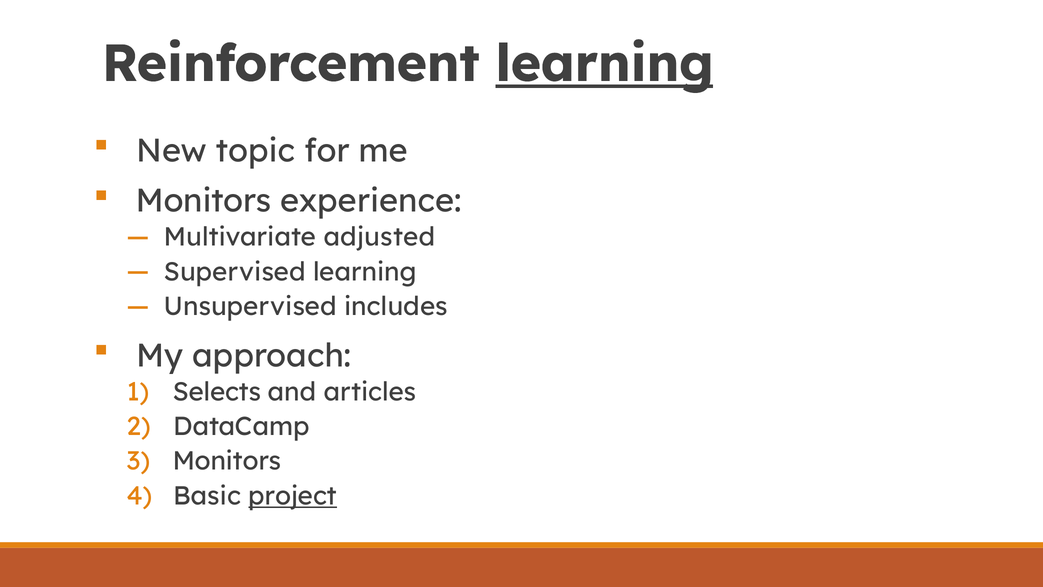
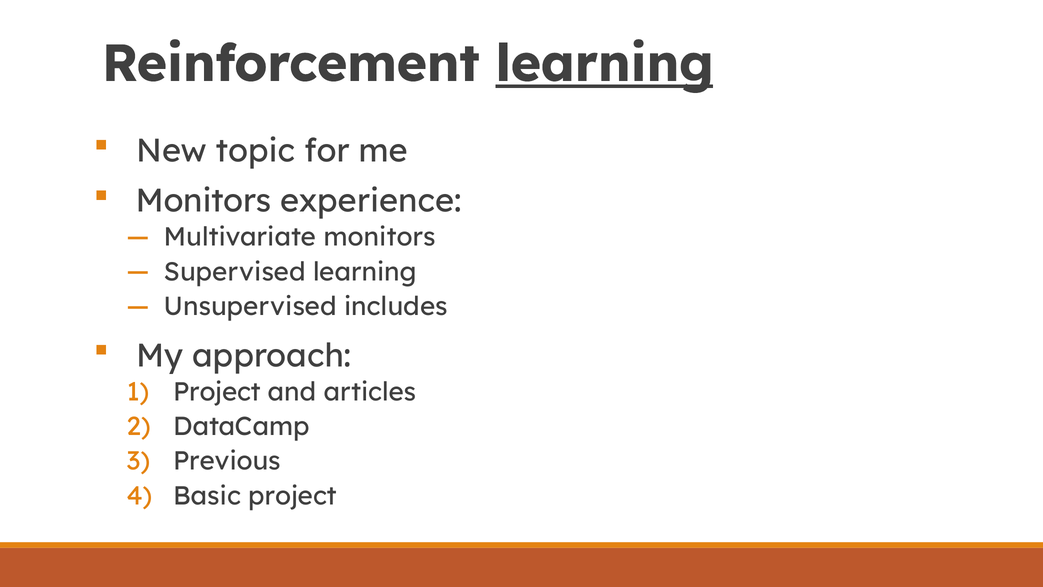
Multivariate adjusted: adjusted -> monitors (380, 237)
Selects: Selects -> Project (217, 392)
Monitors: Monitors -> Previous (227, 461)
project underline: present -> none (293, 496)
